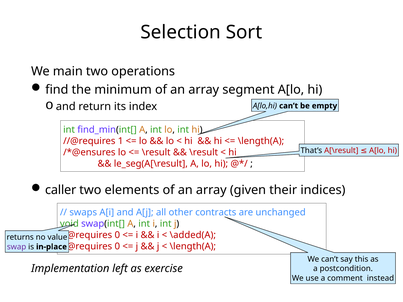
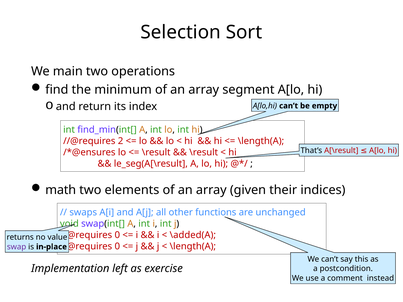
1: 1 -> 2 (121, 141)
caller: caller -> math (61, 190)
contracts: contracts -> functions (216, 212)
